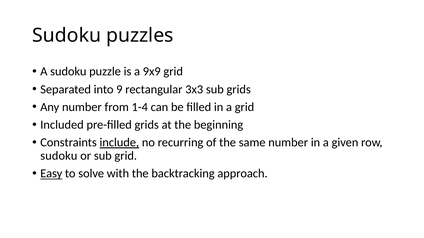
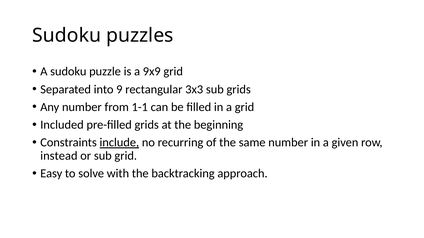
1-4: 1-4 -> 1-1 (140, 107)
sudoku: sudoku -> instead (59, 156)
Easy underline: present -> none (51, 174)
